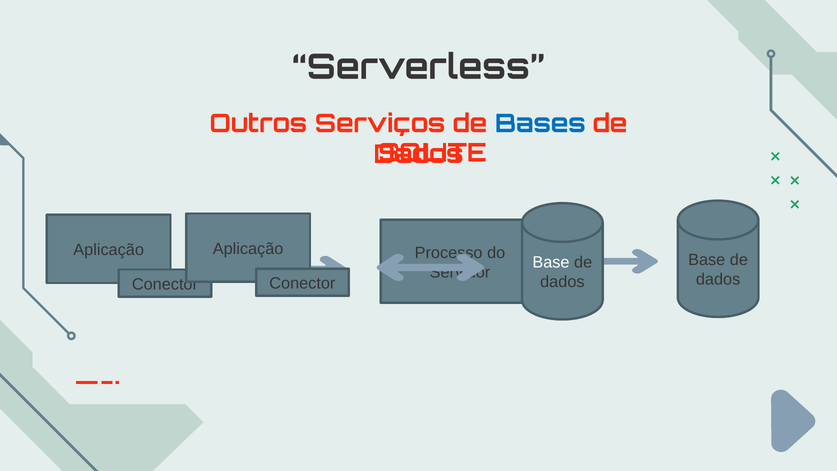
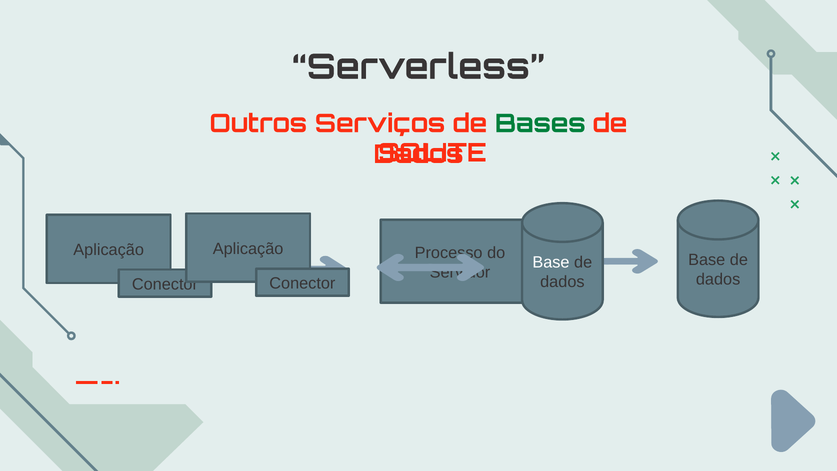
Bases colour: blue -> green (540, 124)
